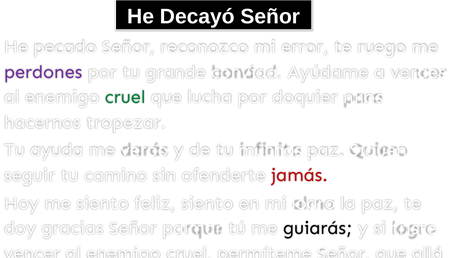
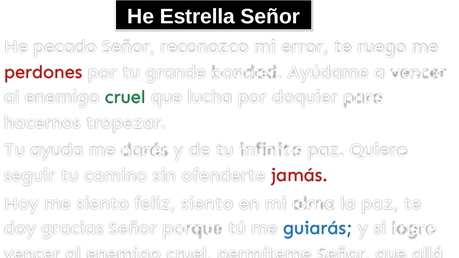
Decayó: Decayó -> Estrella (197, 16)
perdones colour: purple -> red (43, 72)
grande convida: convida -> doquier (247, 72)
verdes: verdes -> acerco (418, 72)
verbo: verbo -> hacer (145, 150)
Siguen: Siguen -> Quiere (378, 150)
guiarás colour: black -> blue (318, 228)
